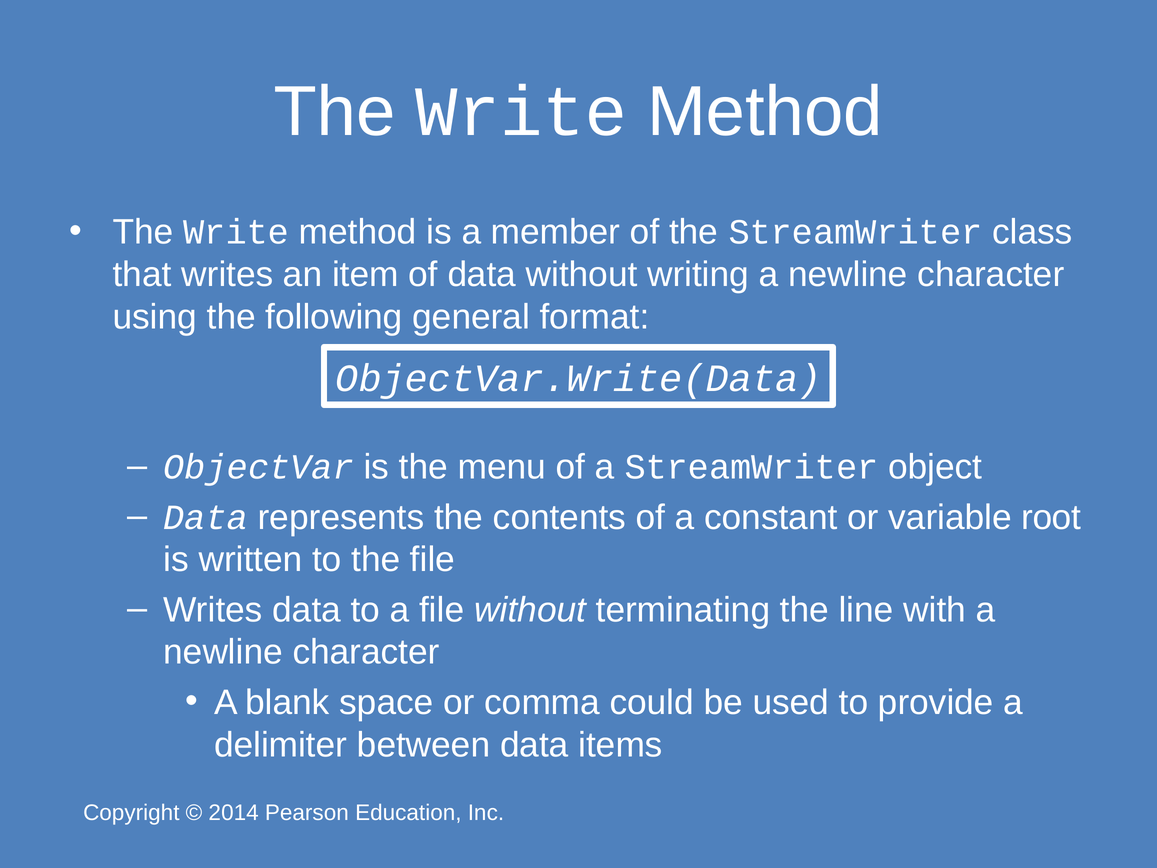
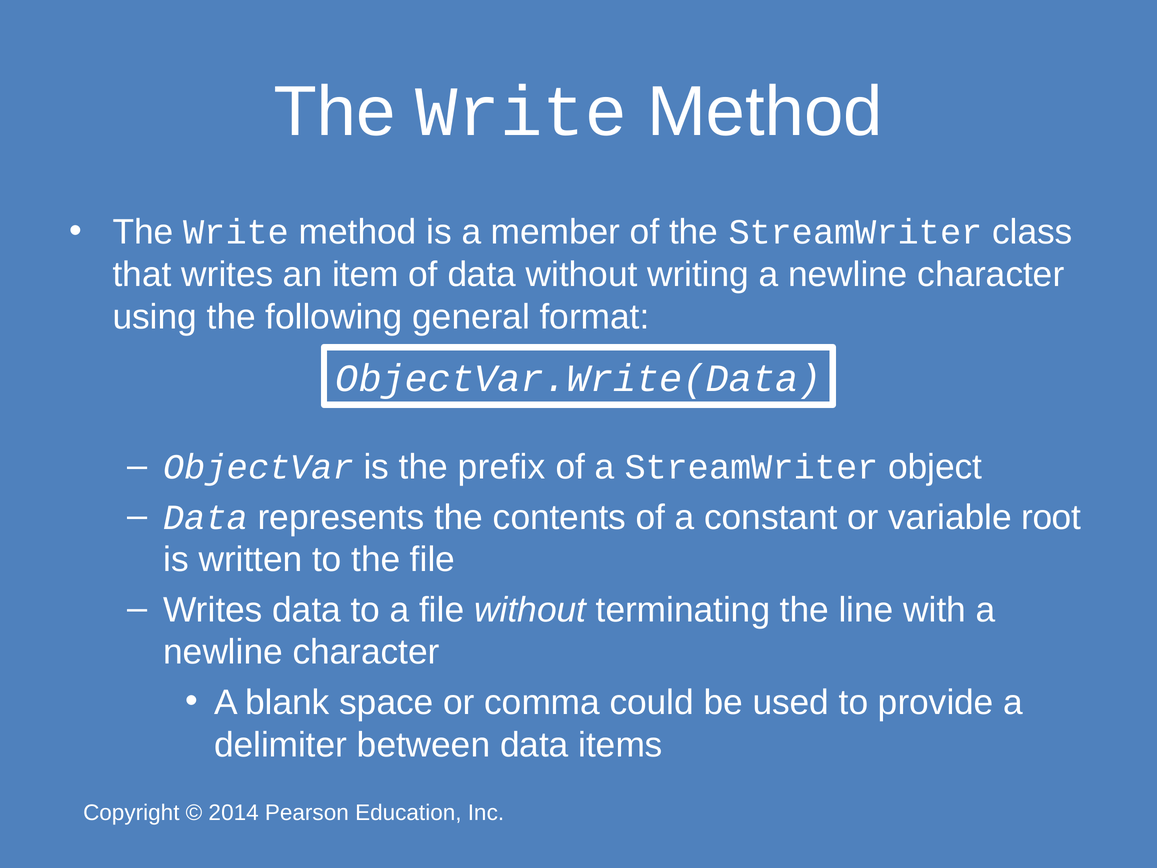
menu: menu -> prefix (502, 467)
